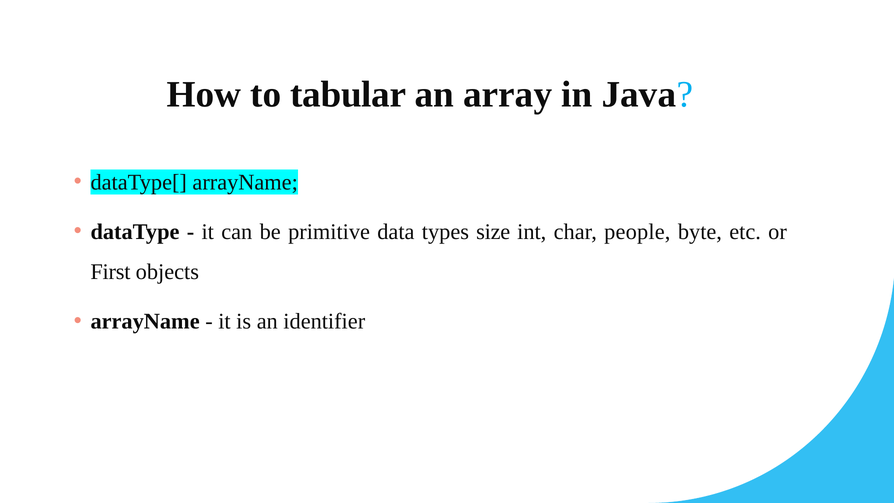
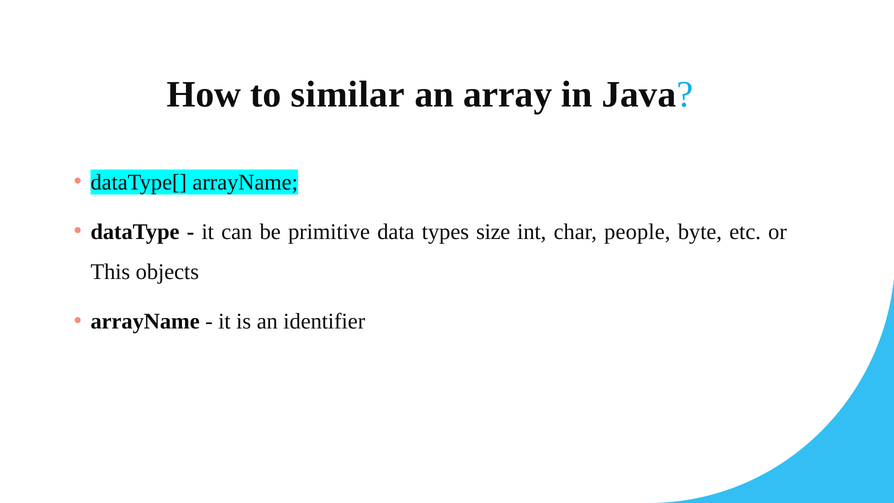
tabular: tabular -> similar (348, 95)
First: First -> This (110, 272)
